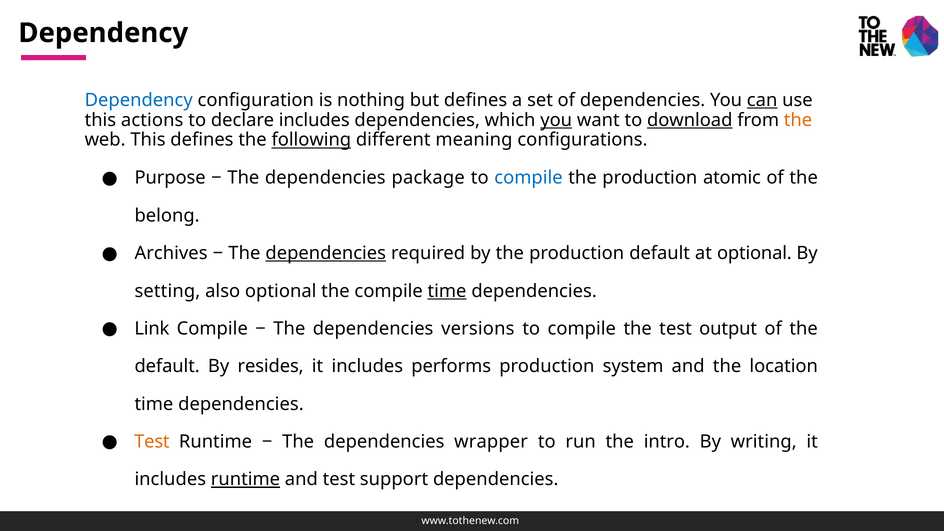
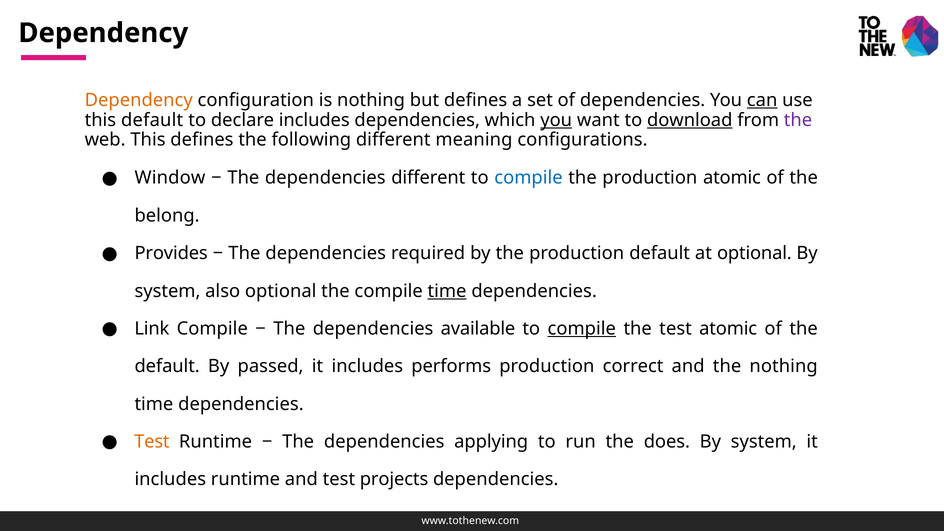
Dependency colour: blue -> orange (139, 100)
this actions: actions -> default (152, 120)
the colour: orange -> purple (798, 120)
following underline: present -> none (311, 140)
Purpose: Purpose -> Window (170, 178)
dependencies package: package -> different (428, 178)
Archives: Archives -> Provides (171, 253)
dependencies underline: present -> none (326, 253)
setting: setting -> system (167, 291)
versions: versions -> available (478, 329)
compile underline: none -> present (582, 329)
test output: output -> atomic (728, 329)
resides: resides -> passed (271, 366)
system: system -> correct (633, 366)
the location: location -> nothing (784, 366)
wrapper: wrapper -> applying (491, 442)
intro: intro -> does (667, 442)
writing: writing -> system (764, 442)
runtime underline: present -> none (245, 479)
support: support -> projects (394, 479)
